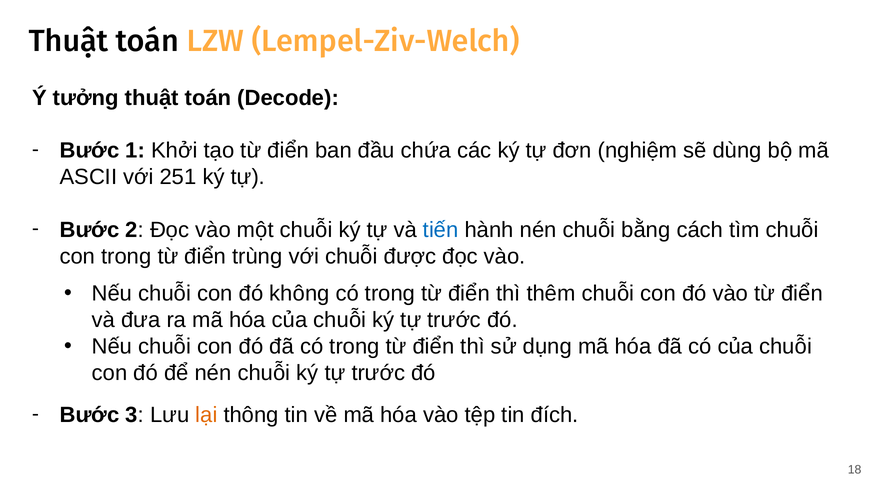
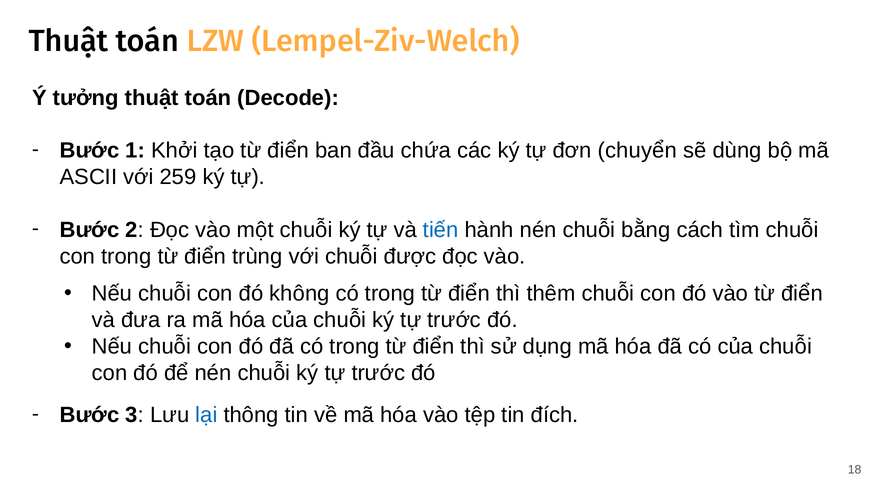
nghiệm: nghiệm -> chuyển (637, 151)
251: 251 -> 259 (178, 177)
lại colour: orange -> blue (206, 415)
